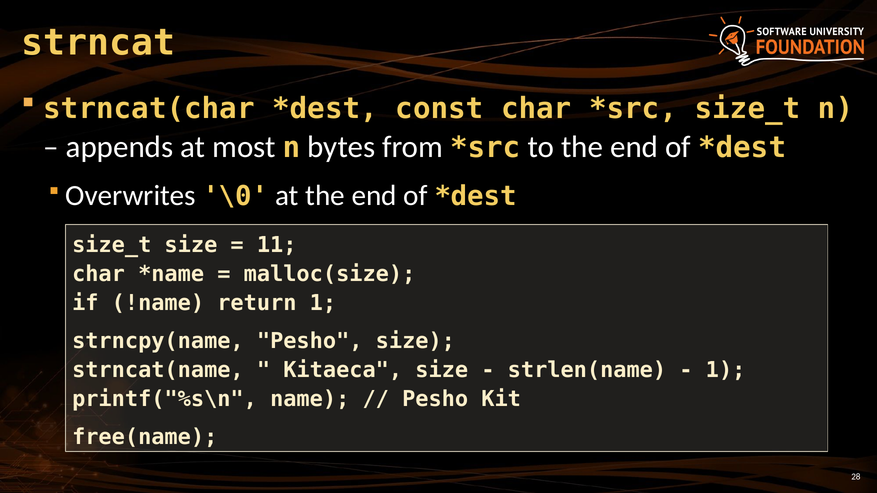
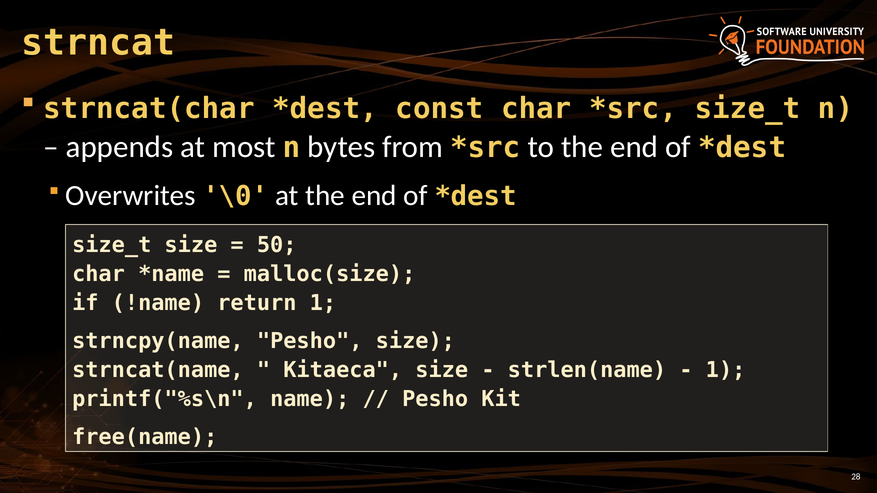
11: 11 -> 50 (277, 245)
